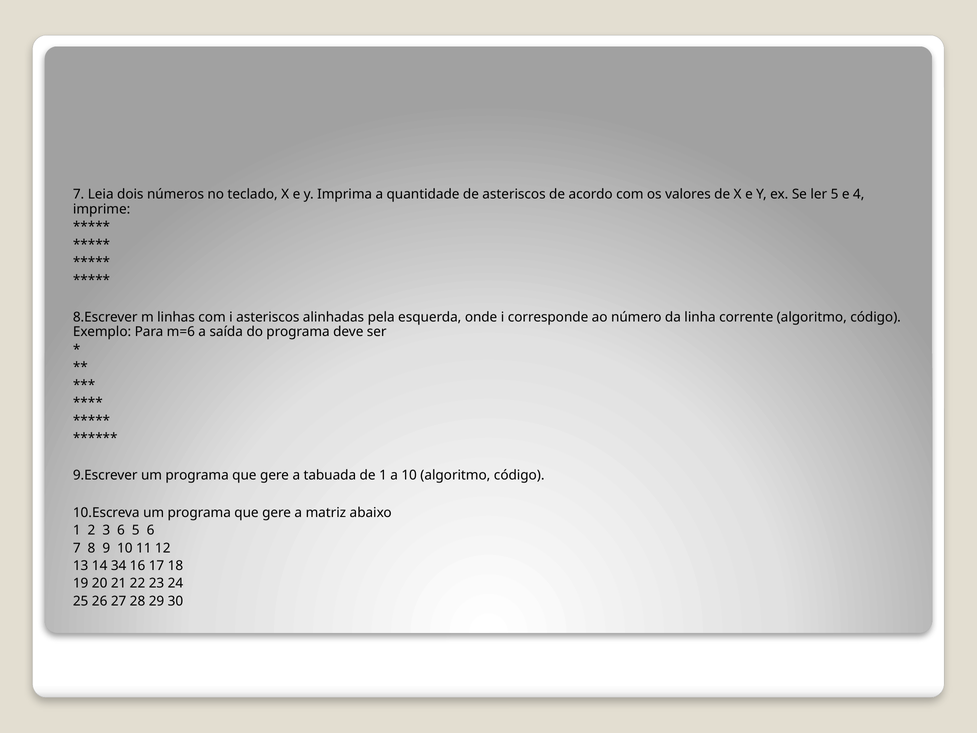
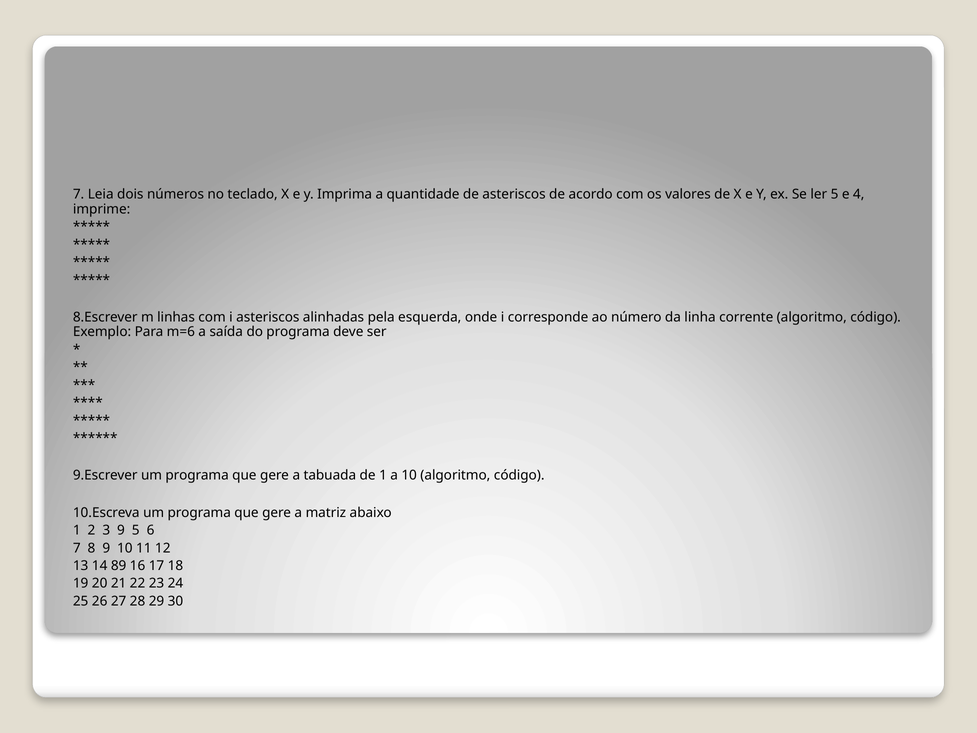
3 6: 6 -> 9 (121, 530)
34: 34 -> 89 (119, 566)
